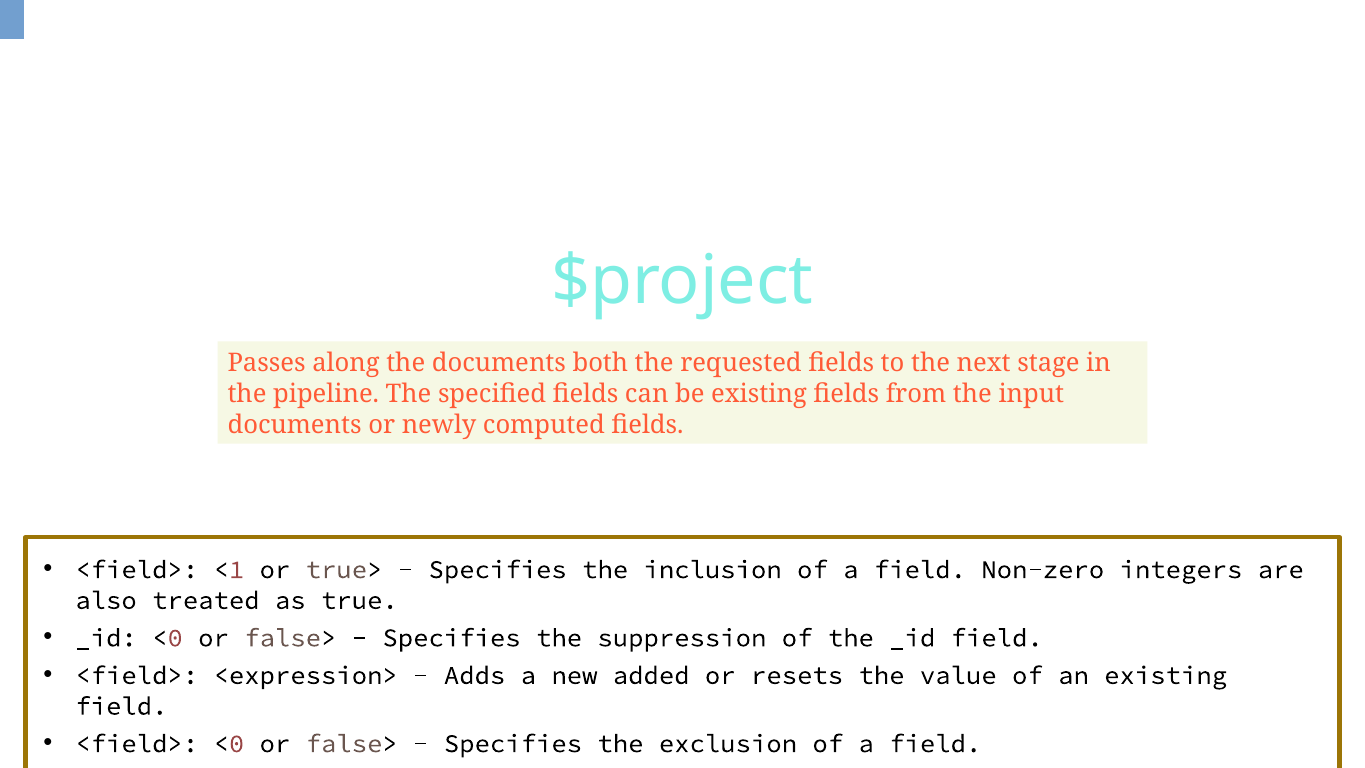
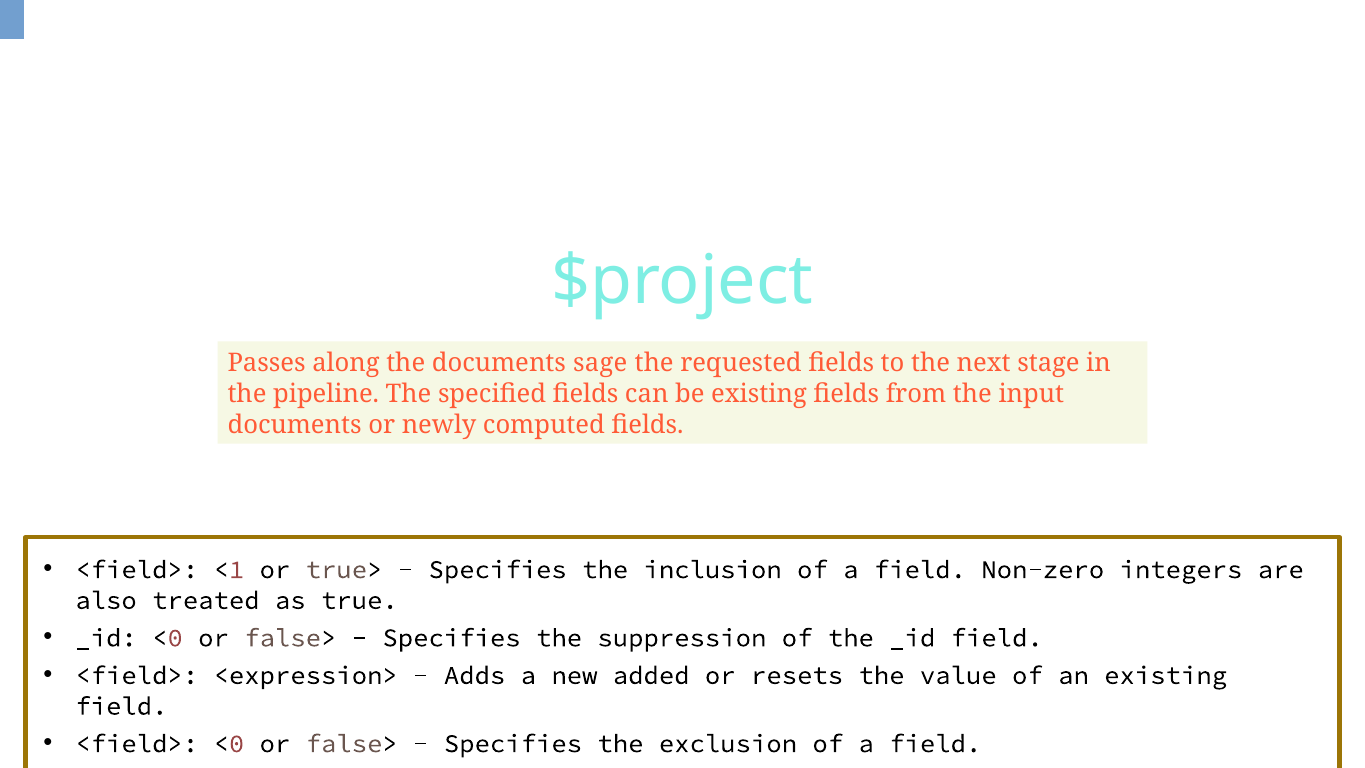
both: both -> sage (600, 363)
